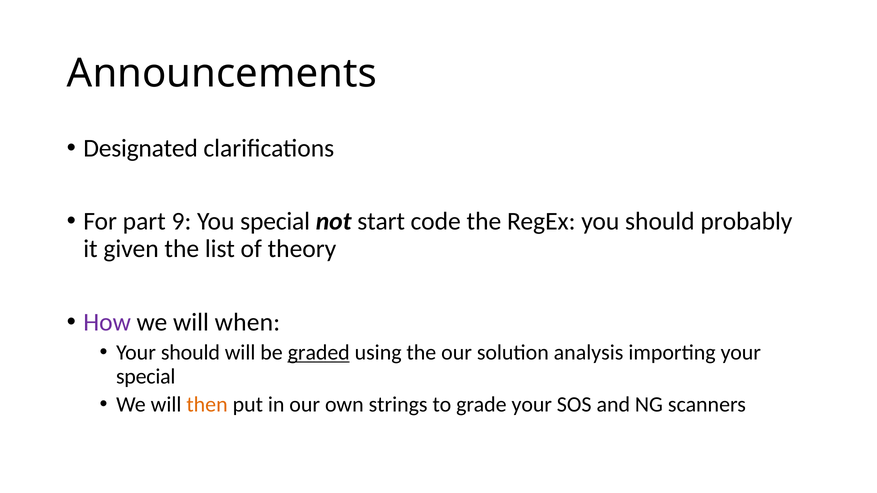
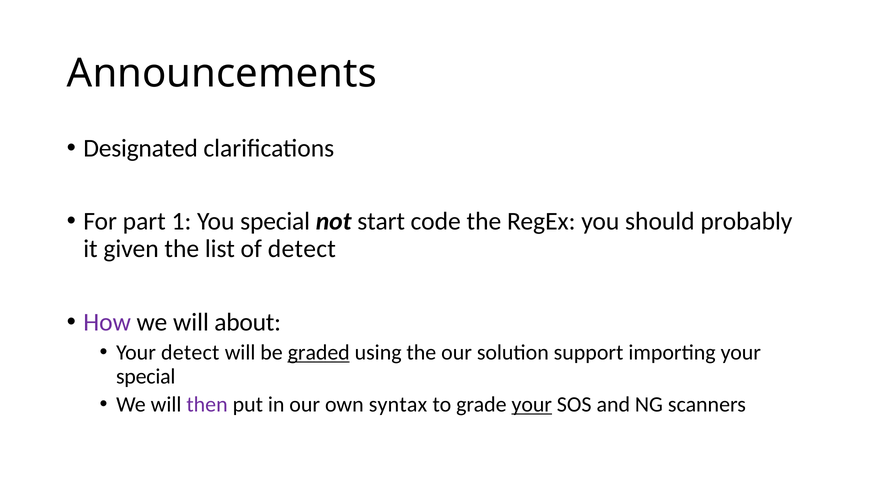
9: 9 -> 1 (181, 222)
of theory: theory -> detect (302, 249)
when: when -> about (248, 323)
Your should: should -> detect (190, 353)
analysis: analysis -> support (589, 353)
then colour: orange -> purple (207, 405)
strings: strings -> syntax (398, 405)
your underline: none -> present (532, 405)
